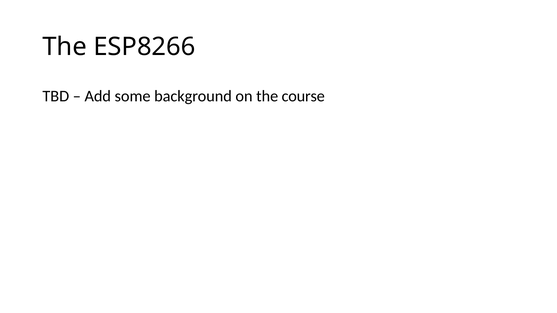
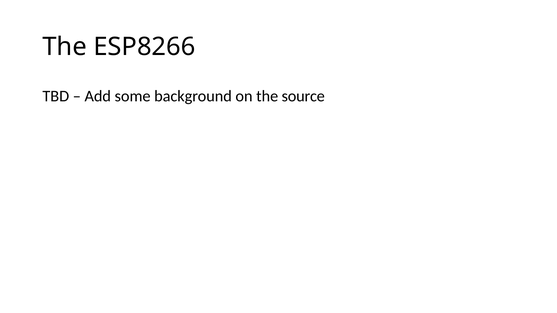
course: course -> source (303, 96)
